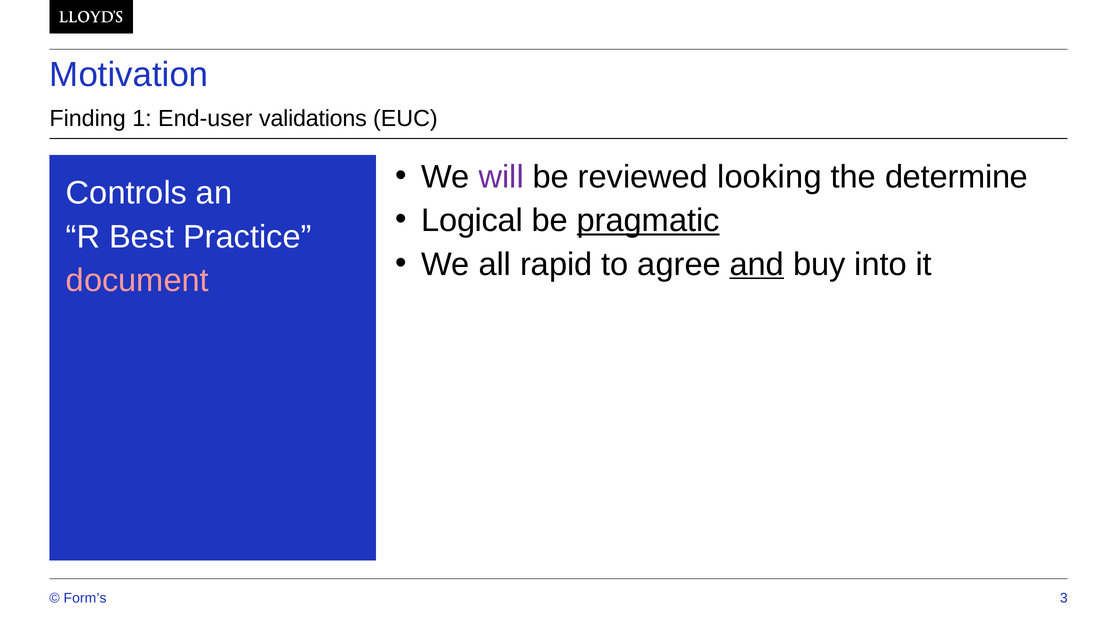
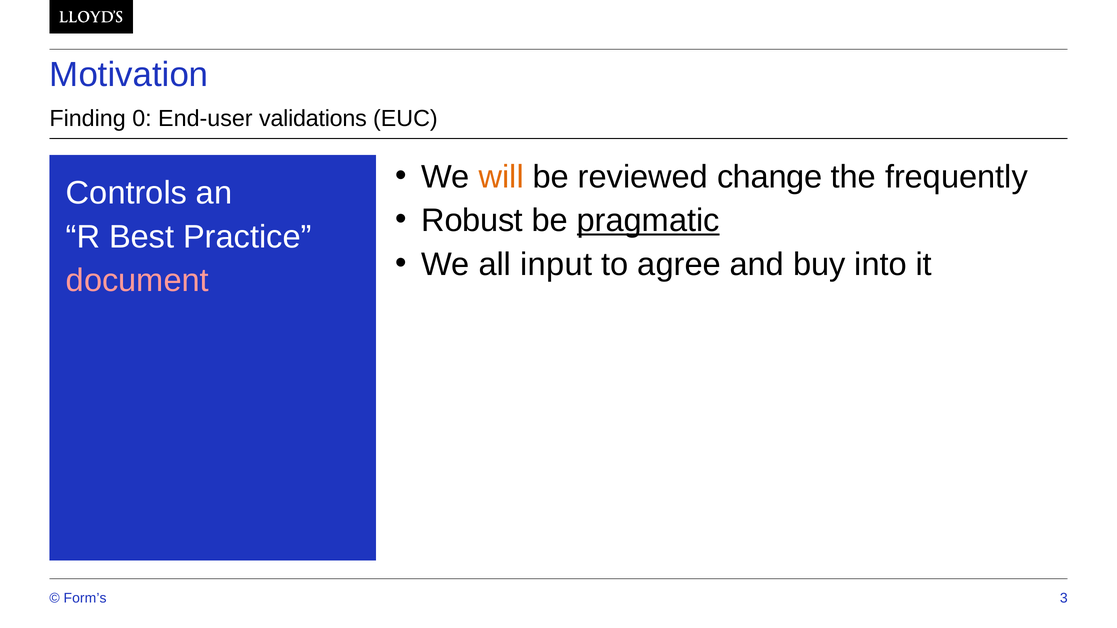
1: 1 -> 0 (142, 119)
will colour: purple -> orange (501, 177)
looking: looking -> change (770, 177)
determine: determine -> frequently (956, 177)
Logical: Logical -> Robust (472, 221)
rapid: rapid -> input (556, 264)
and underline: present -> none (757, 264)
